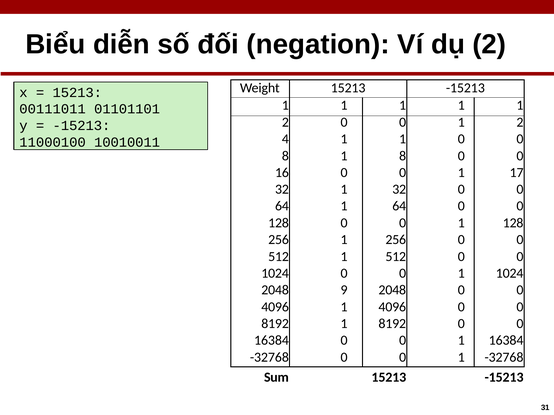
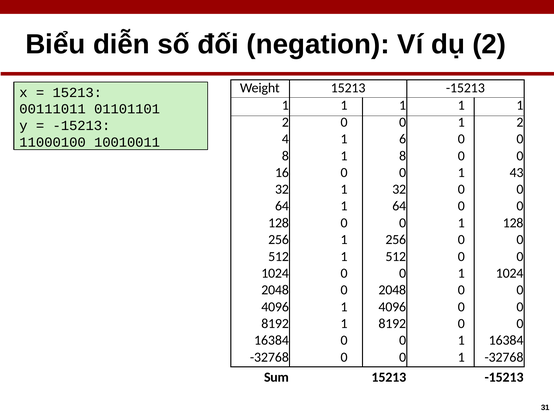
4 1 1: 1 -> 6 (403, 139)
17: 17 -> 43 (517, 173)
9: 9 -> 0 (344, 290)
